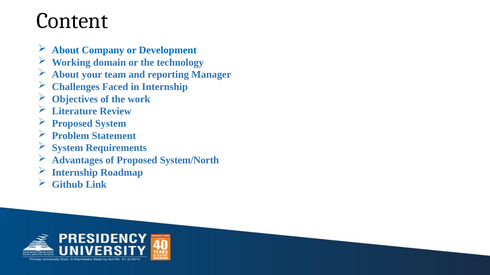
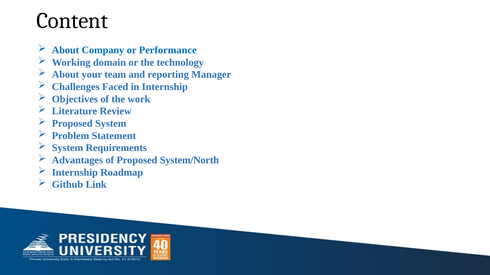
Development: Development -> Performance (168, 50)
